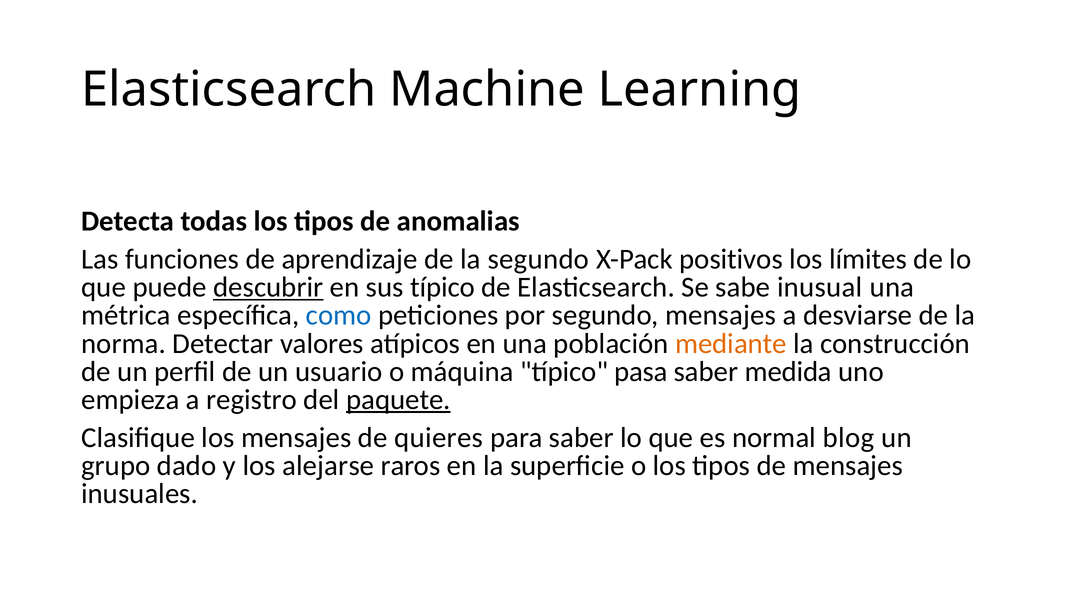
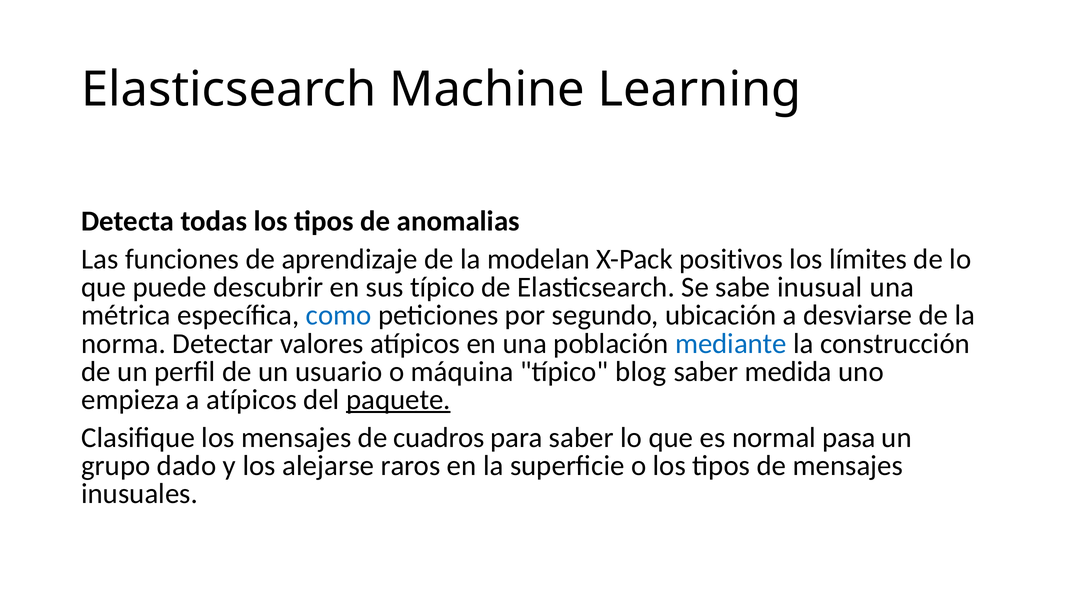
la segundo: segundo -> modelan (539, 259)
descubrir underline: present -> none (268, 287)
segundo mensajes: mensajes -> ubicación (721, 315)
mediante colour: orange -> blue (731, 343)
pasa: pasa -> blog (641, 371)
a registro: registro -> atípicos (252, 399)
quieres: quieres -> cuadros (439, 437)
blog: blog -> pasa (849, 437)
